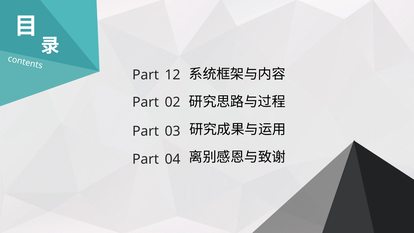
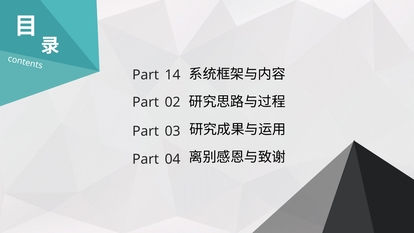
12: 12 -> 14 (173, 75)
